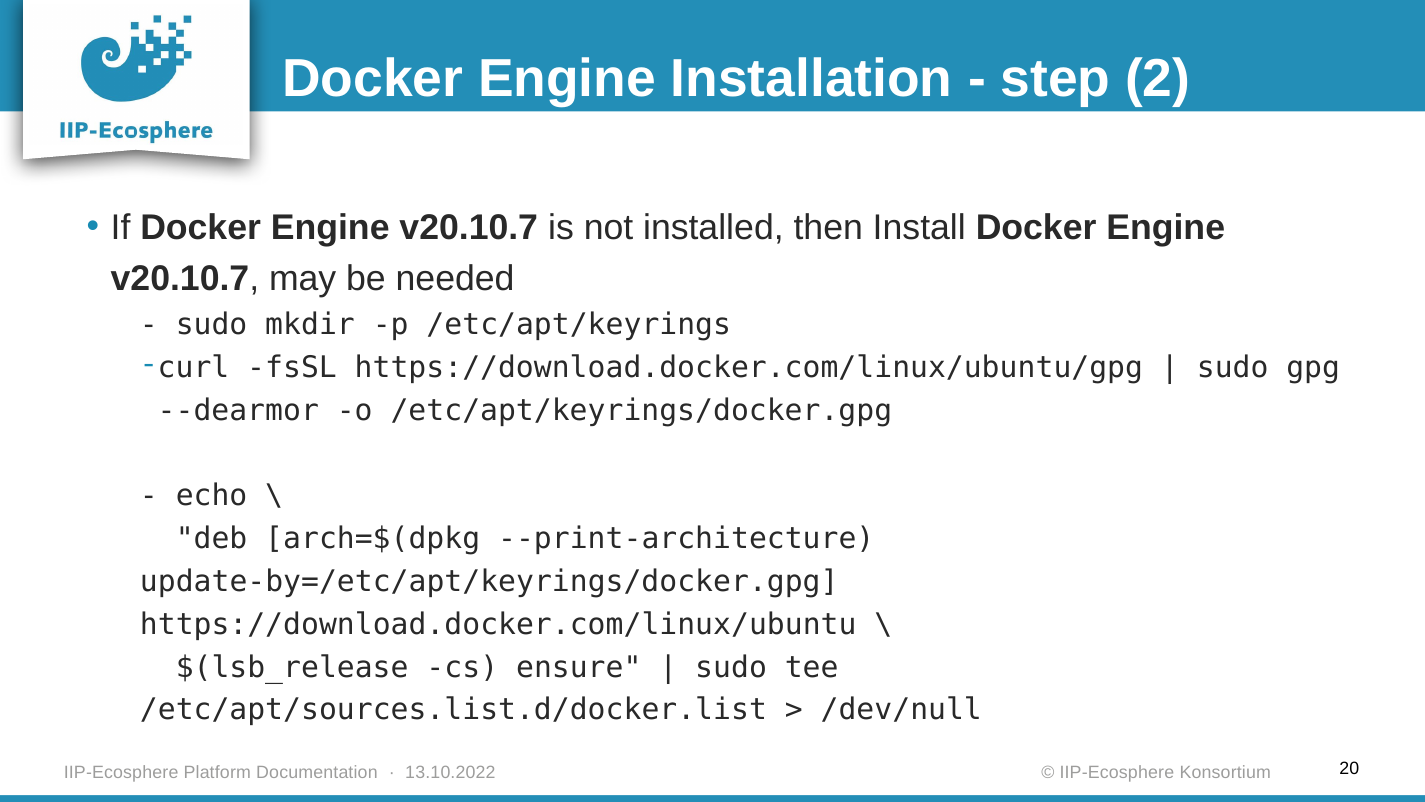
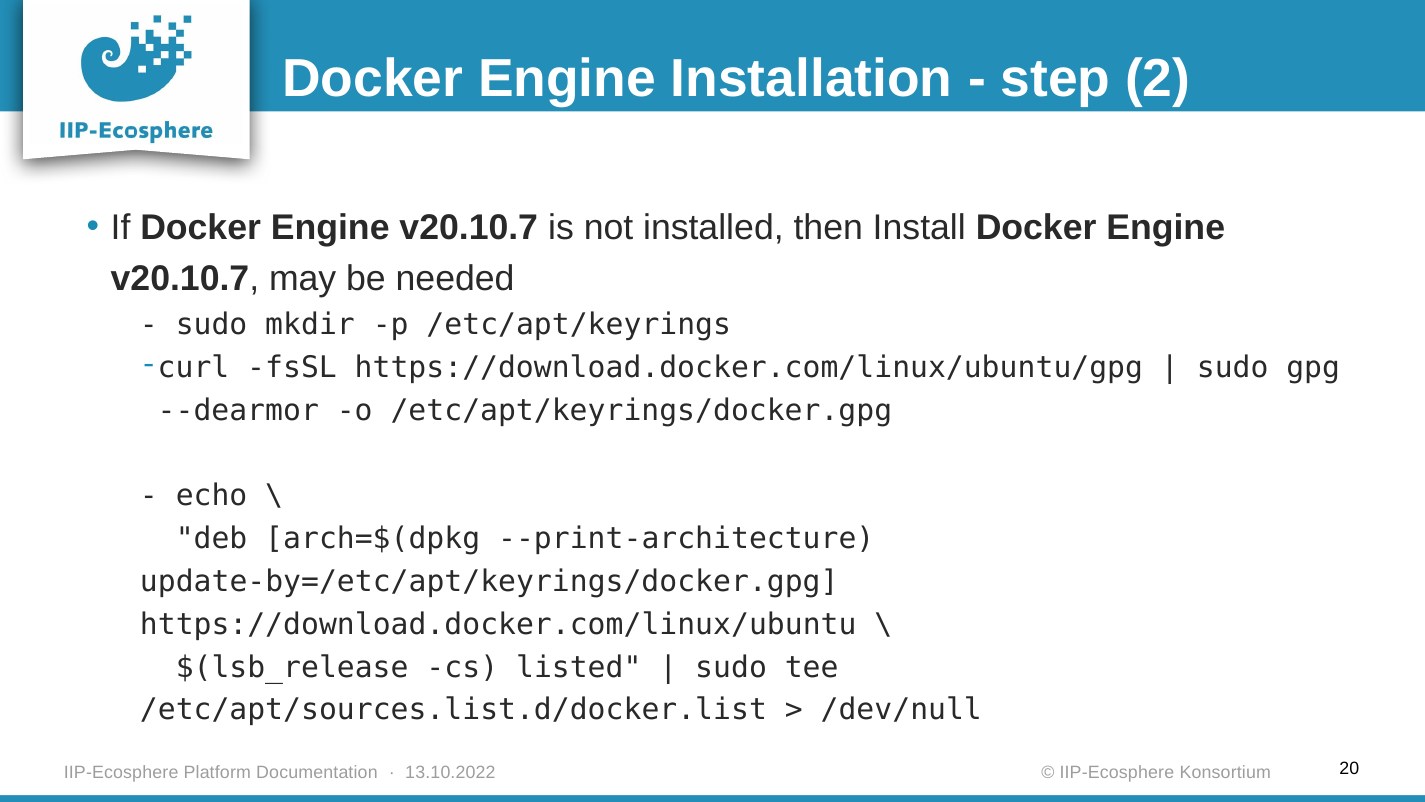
ensure: ensure -> listed (579, 667)
